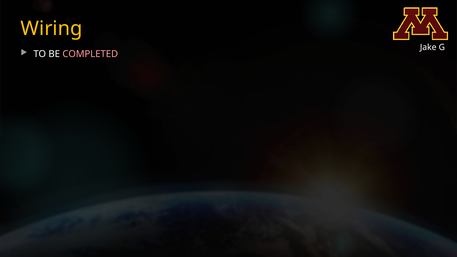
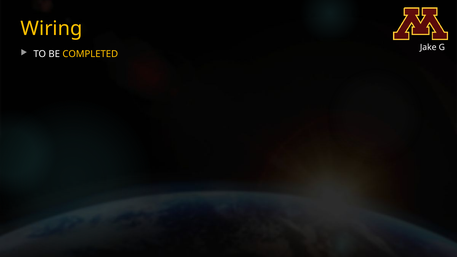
COMPLETED colour: pink -> yellow (90, 54)
